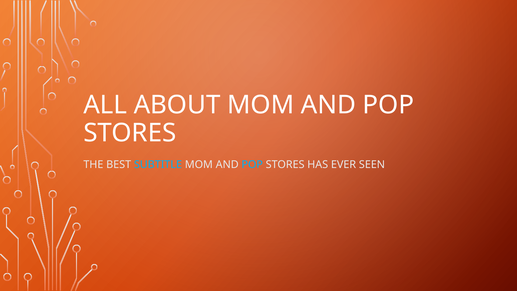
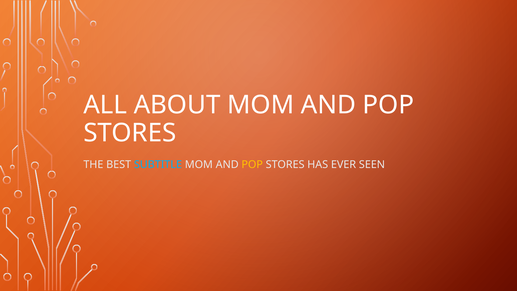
POP colour: light blue -> yellow (252, 164)
